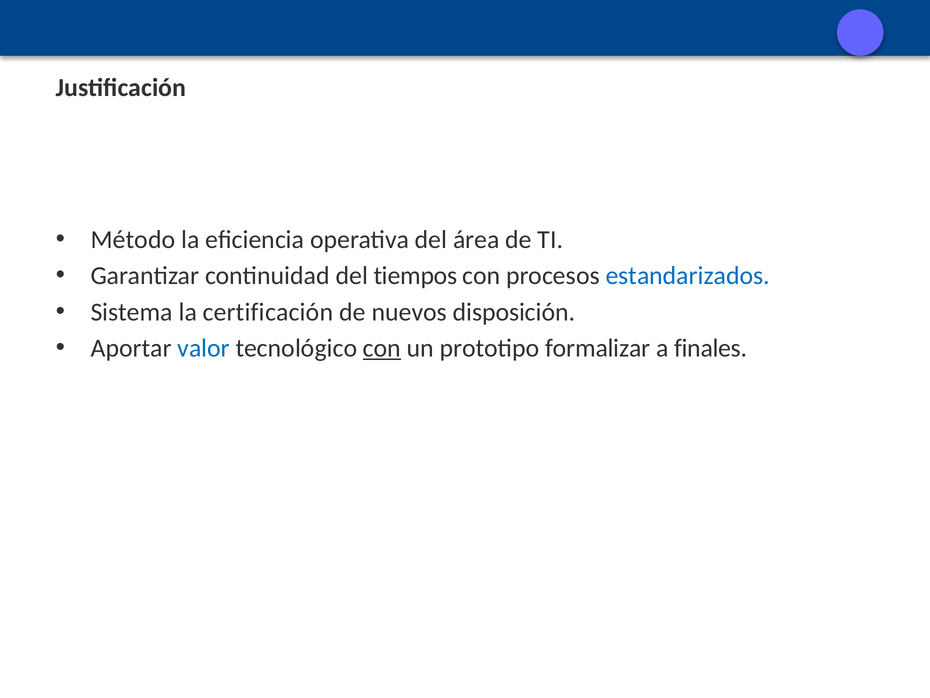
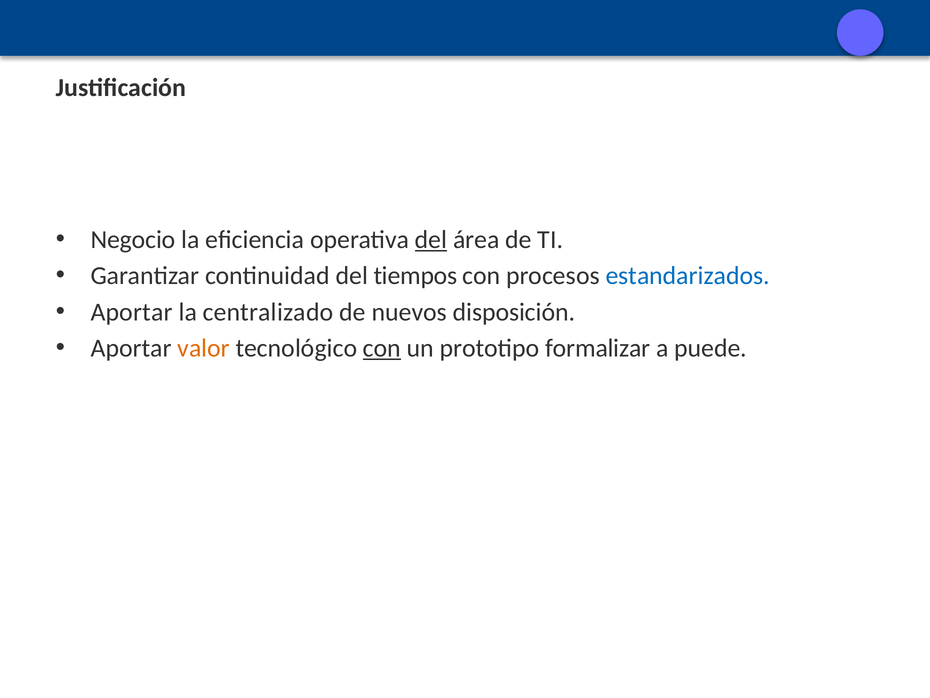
Método: Método -> Negocio (133, 239)
del underline: none -> present (431, 239)
Sistema: Sistema -> Aportar (132, 312)
certificación: certificación -> centralizado (268, 312)
valor colour: blue -> orange (204, 348)
finales: finales -> puede (711, 348)
